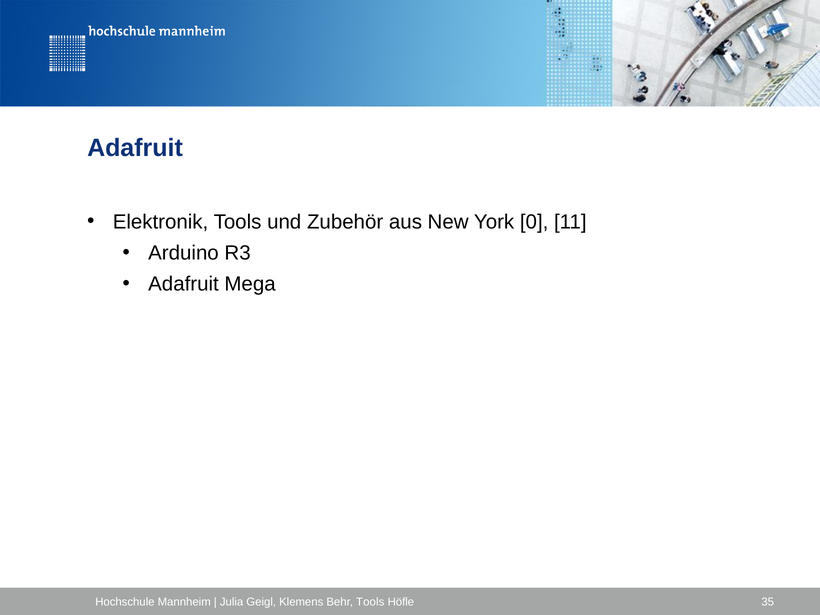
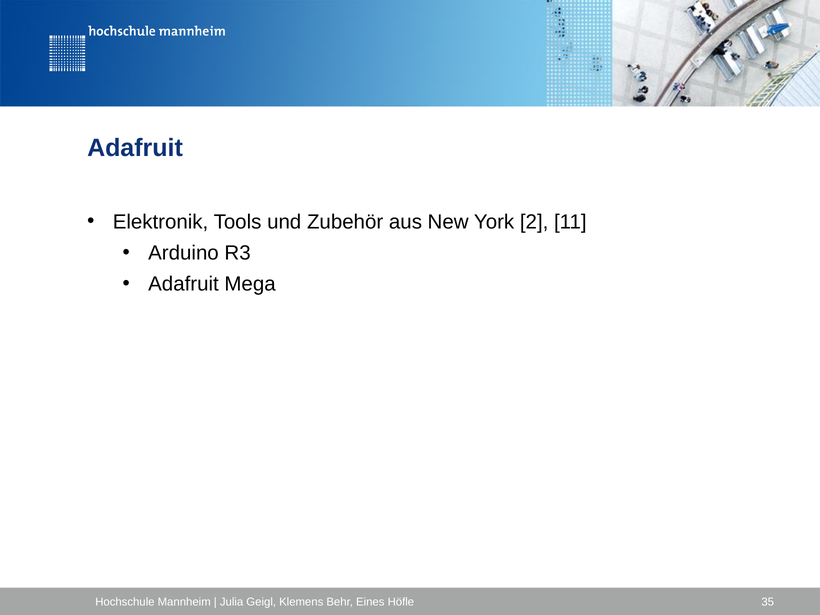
0: 0 -> 2 (534, 222)
Behr Tools: Tools -> Eines (370, 602)
